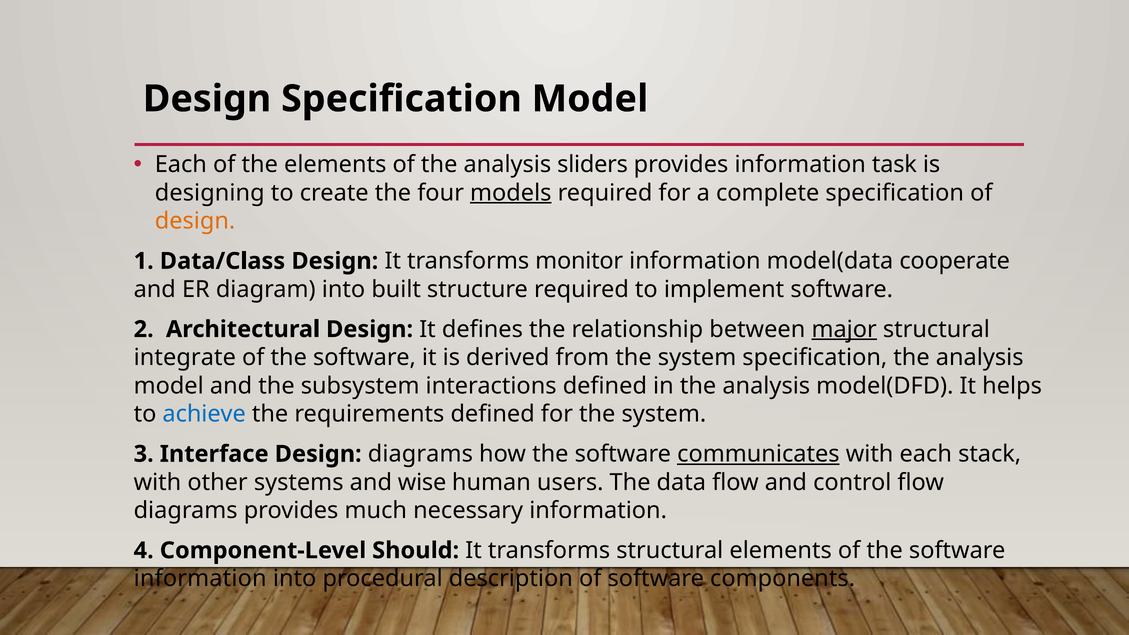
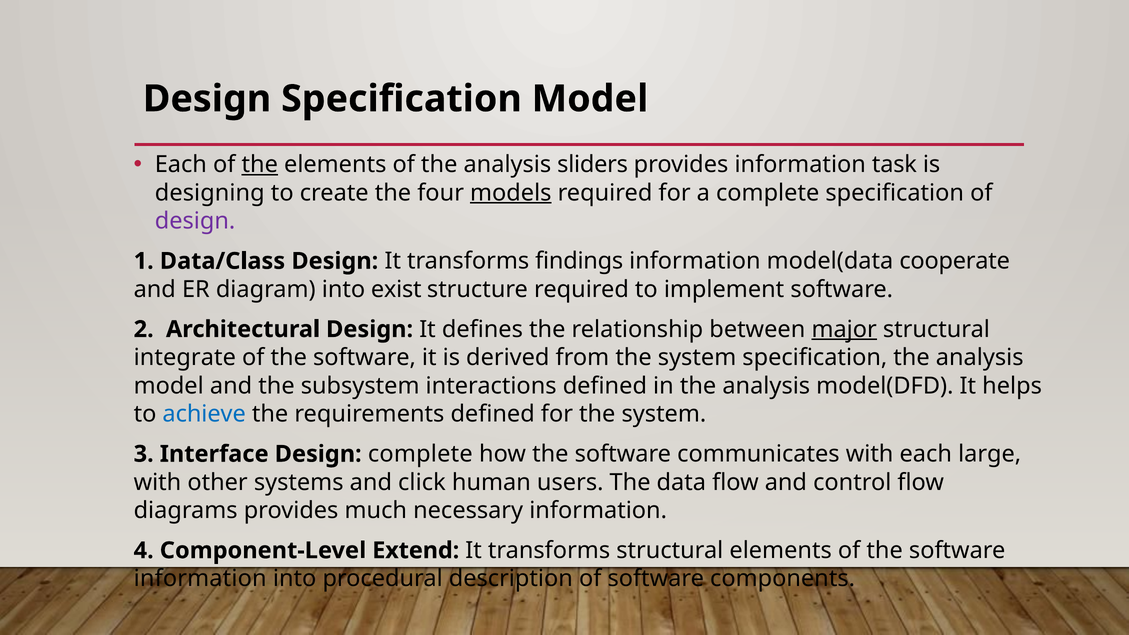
the underline: none -> present (260, 165)
design colour: orange -> purple (195, 221)
monitor: monitor -> findings (579, 261)
built: built -> exist (396, 289)
Design diagrams: diagrams -> complete (420, 454)
communicates underline: present -> none (758, 454)
stack: stack -> large (990, 454)
wise: wise -> click (422, 482)
Should: Should -> Extend (416, 551)
